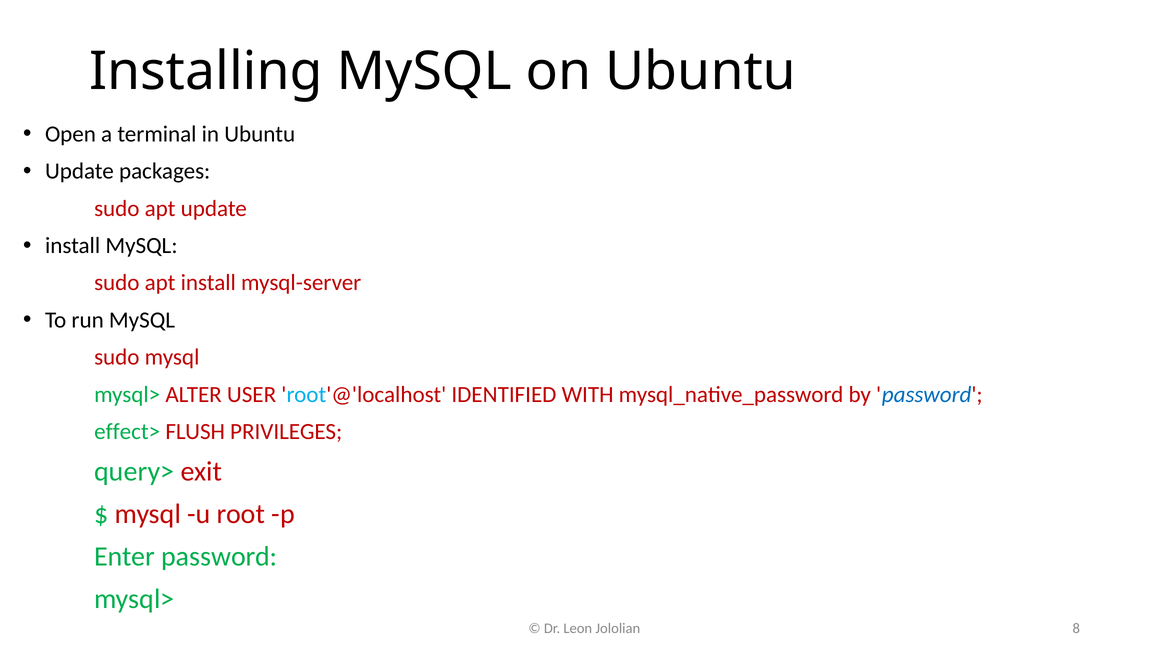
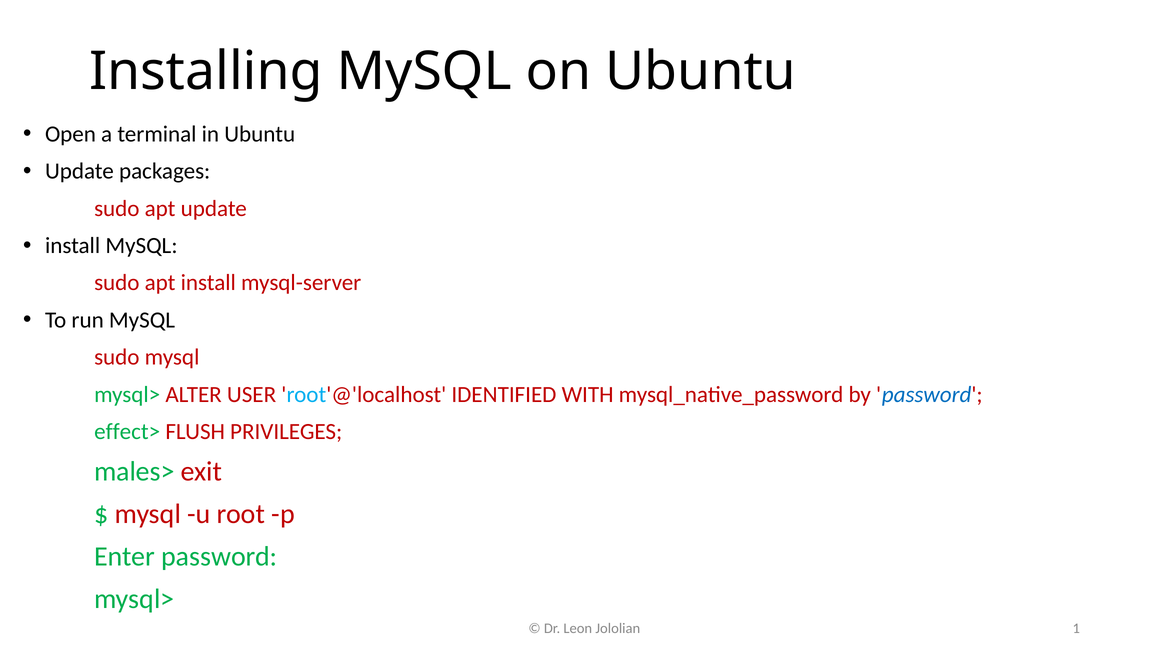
query>: query> -> males> (134, 471)
8: 8 -> 1 (1076, 628)
